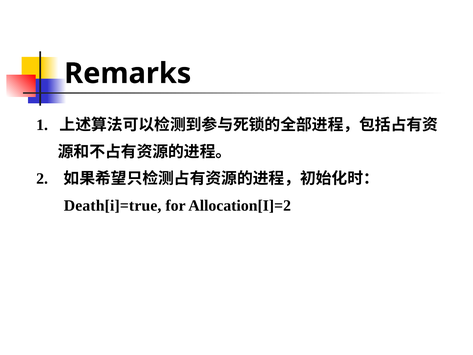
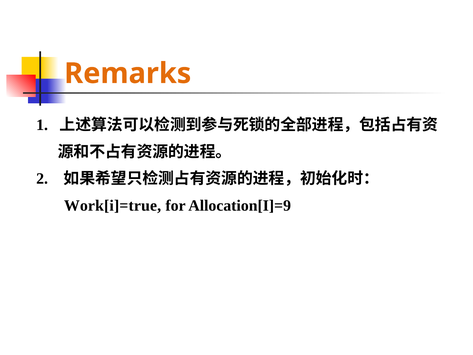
Remarks colour: black -> orange (128, 73)
Death[i]=true: Death[i]=true -> Work[i]=true (113, 205)
Allocation[I]=2: Allocation[I]=2 -> Allocation[I]=9 (240, 205)
